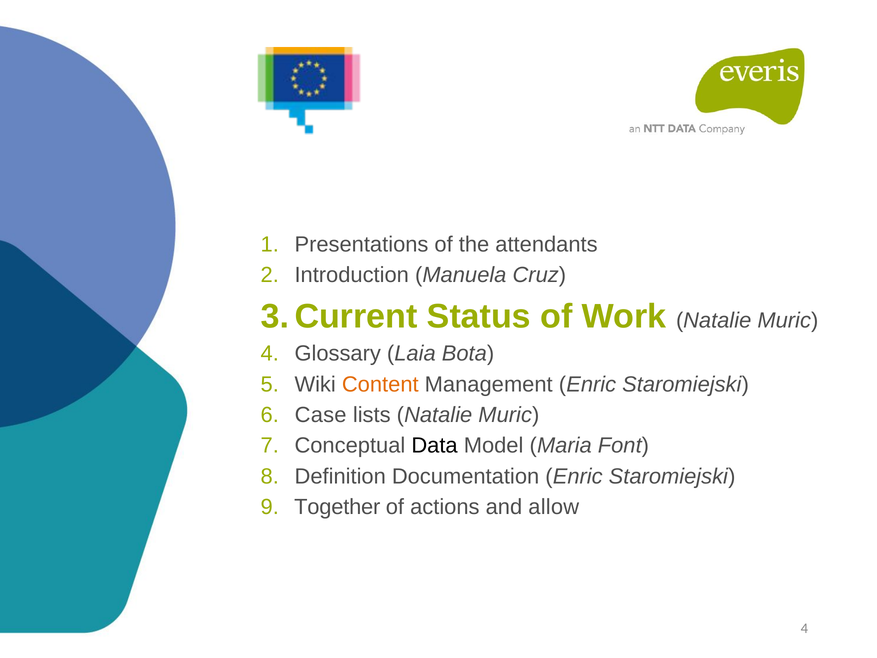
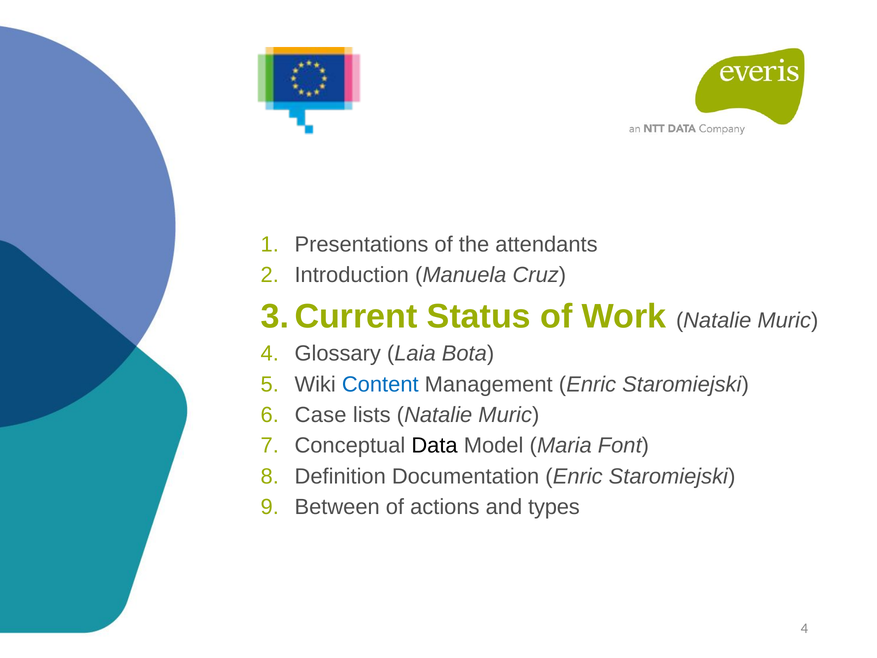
Content colour: orange -> blue (380, 384)
Together: Together -> Between (337, 507)
allow: allow -> types (554, 507)
